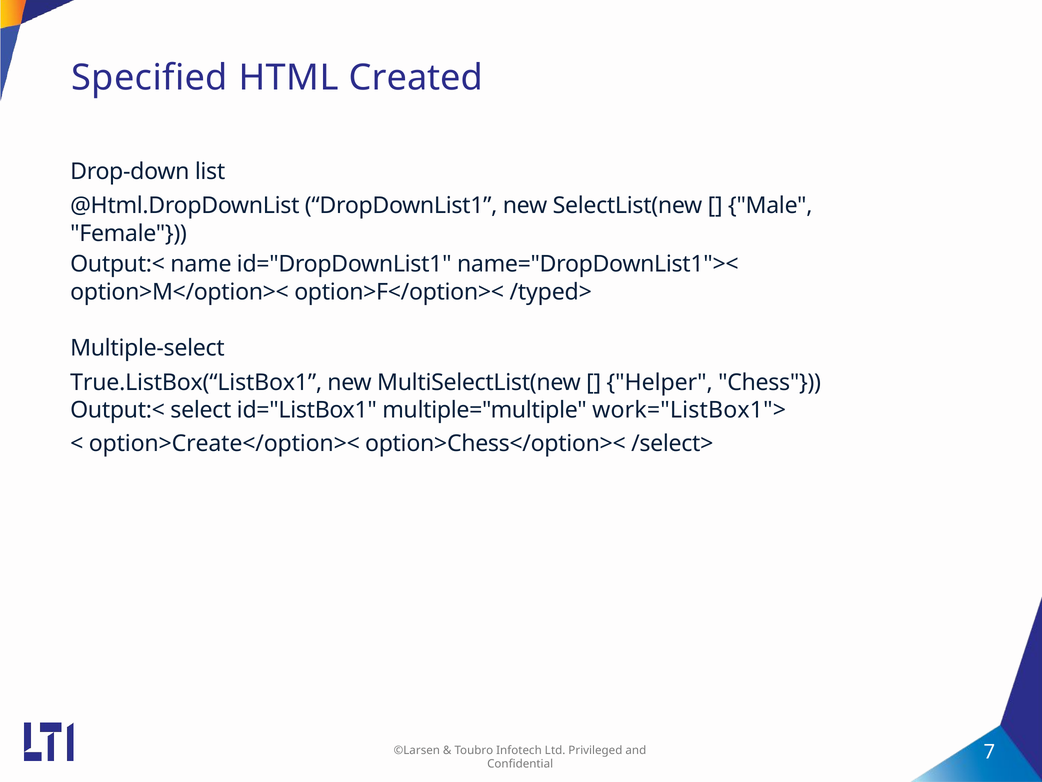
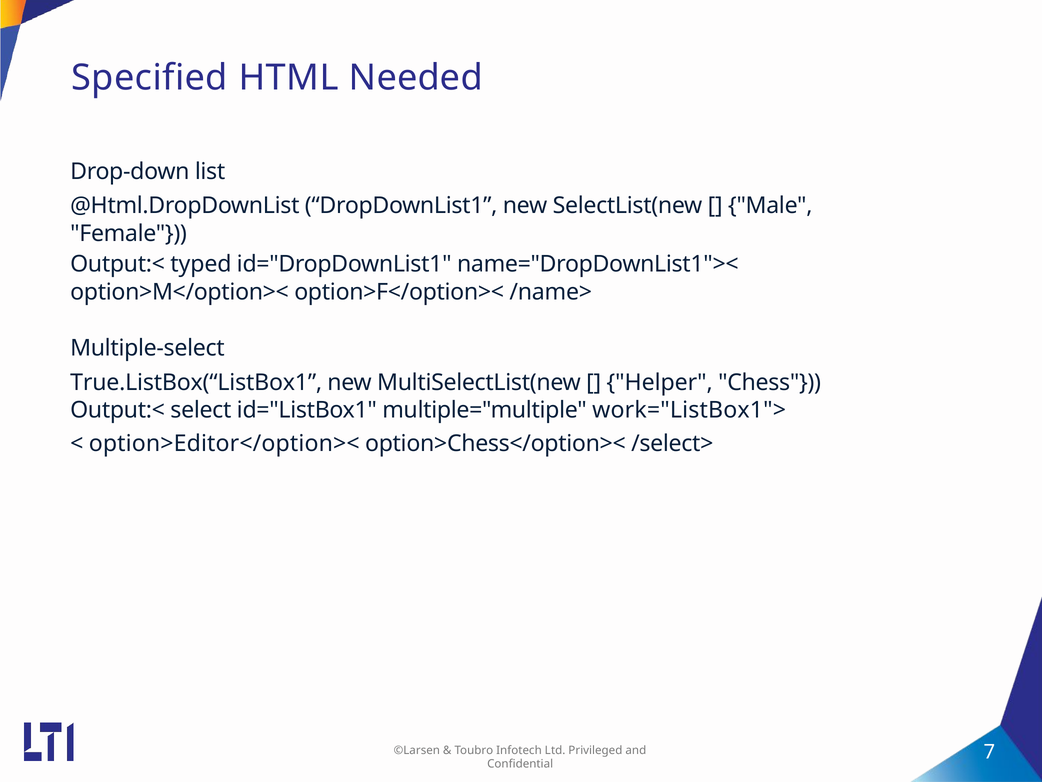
Created: Created -> Needed (416, 78)
name: name -> typed (201, 264)
/typed>: /typed> -> /name> (551, 292)
option>Create</option><: option>Create</option>< -> option>Editor</option>< (224, 443)
